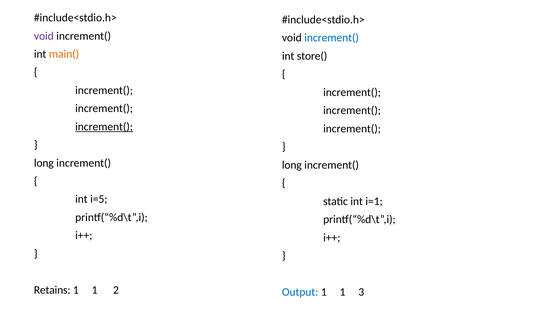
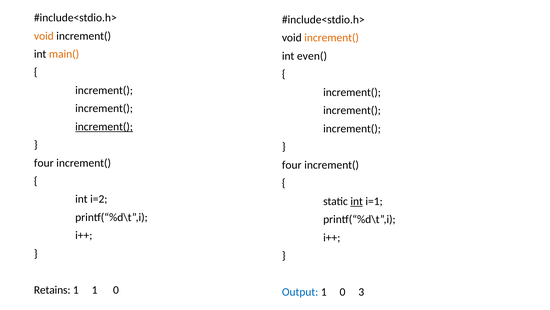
void colour: purple -> orange (44, 36)
increment( colour: blue -> orange (332, 38)
store(: store( -> even( (312, 56)
long: long -> four (44, 163)
long: long -> four (292, 165)
i=5: i=5 -> i=2 (99, 199)
int underline: none -> present (357, 201)
1 1 2: 2 -> 0 (116, 289)
1: 1 -> 0 (343, 291)
